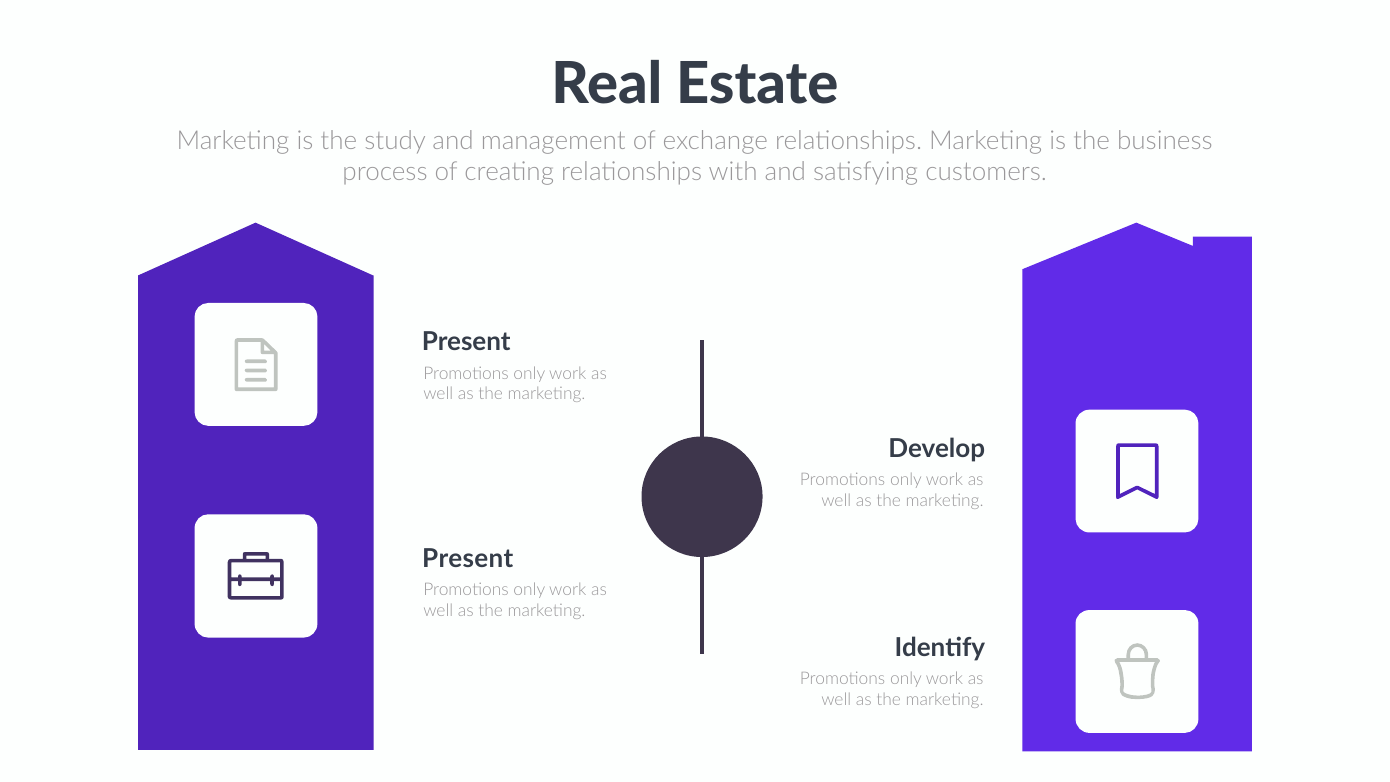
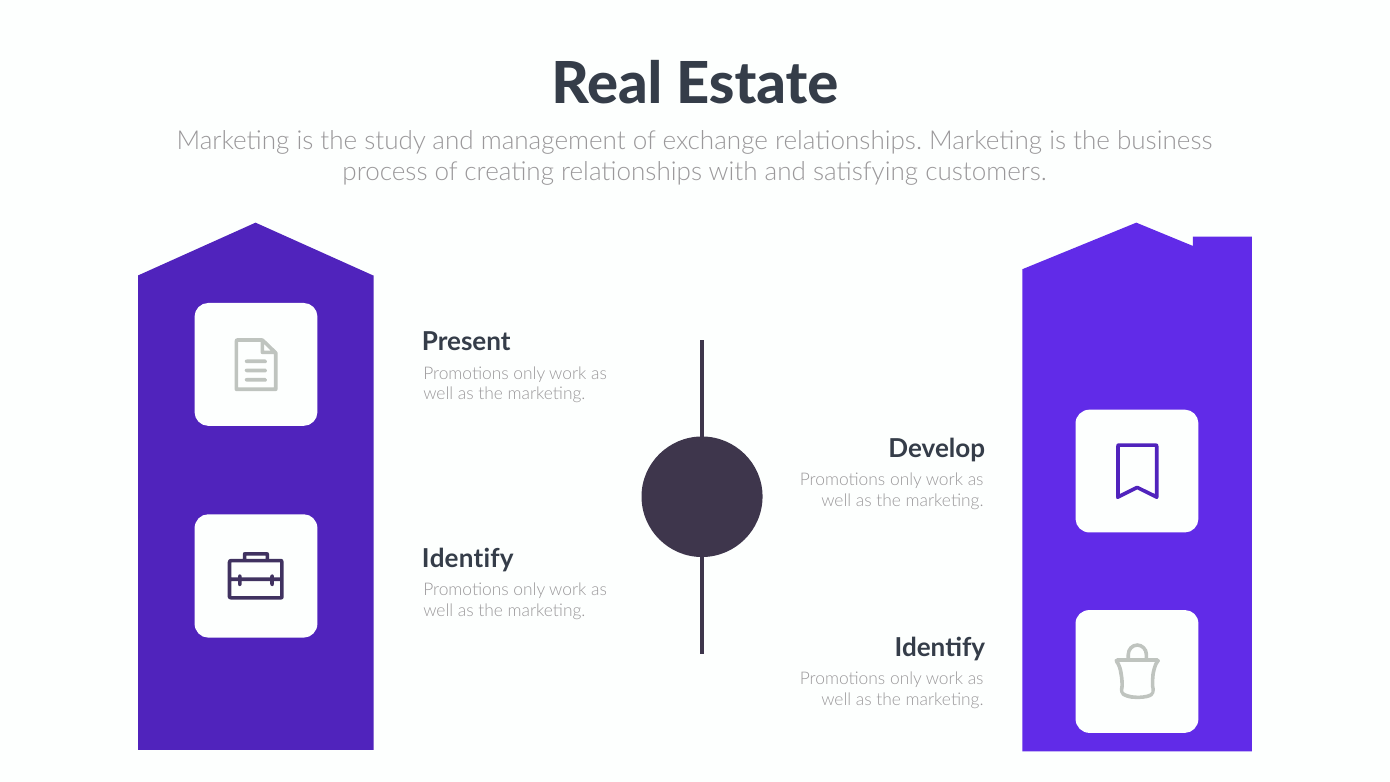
Present: Present -> Identify (468, 559)
